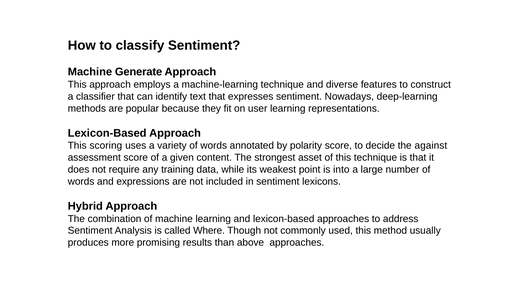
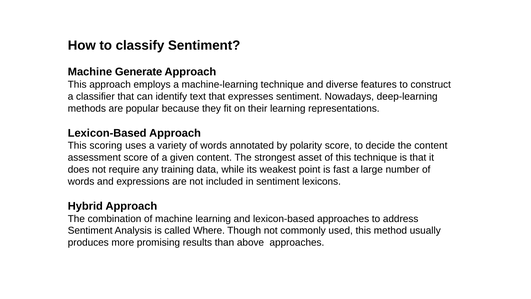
user: user -> their (258, 108)
the against: against -> content (431, 145)
into: into -> fast (341, 169)
